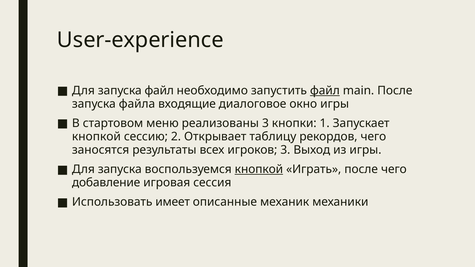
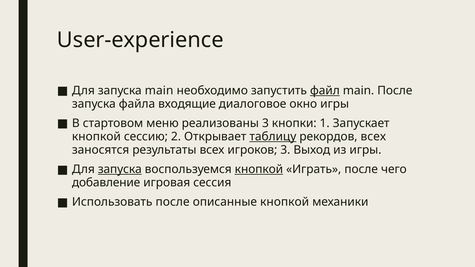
запуска файл: файл -> main (159, 91)
таблицу underline: none -> present (273, 137)
рекордов чего: чего -> всех (373, 137)
запуска underline: none -> present (120, 169)
Использовать имеет: имеет -> после (173, 202)
описанные механик: механик -> кнопкой (285, 202)
